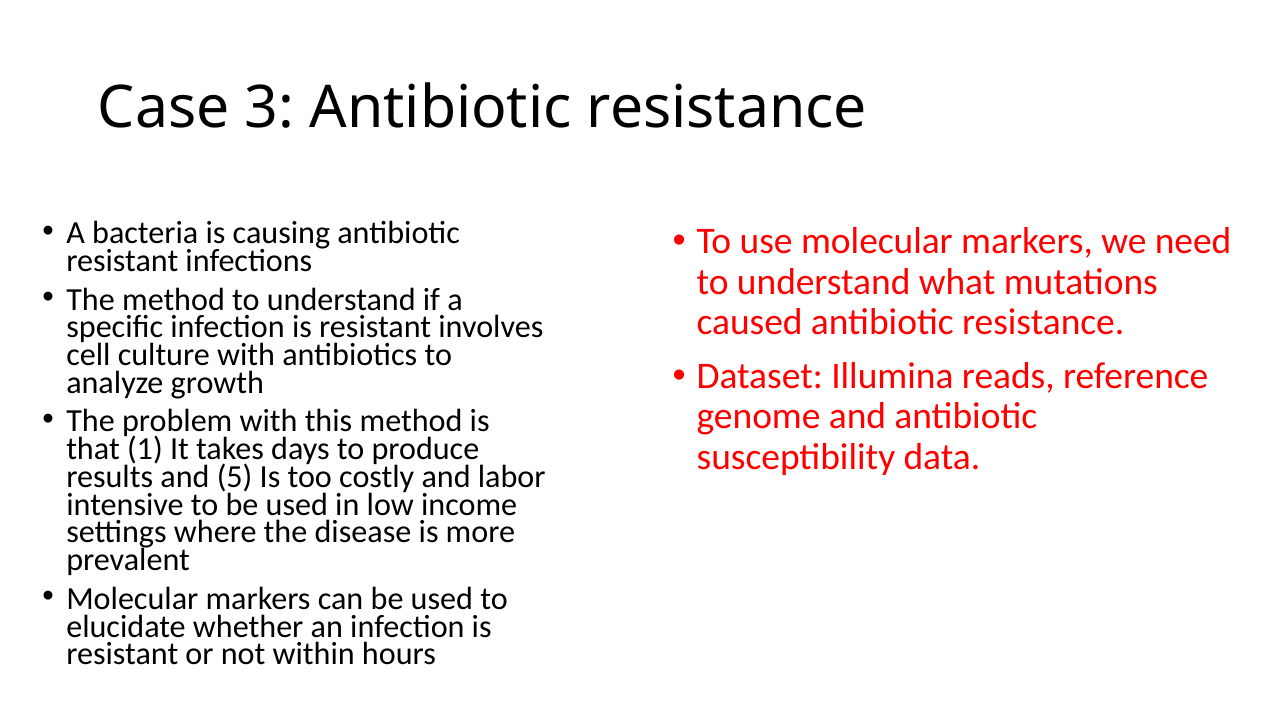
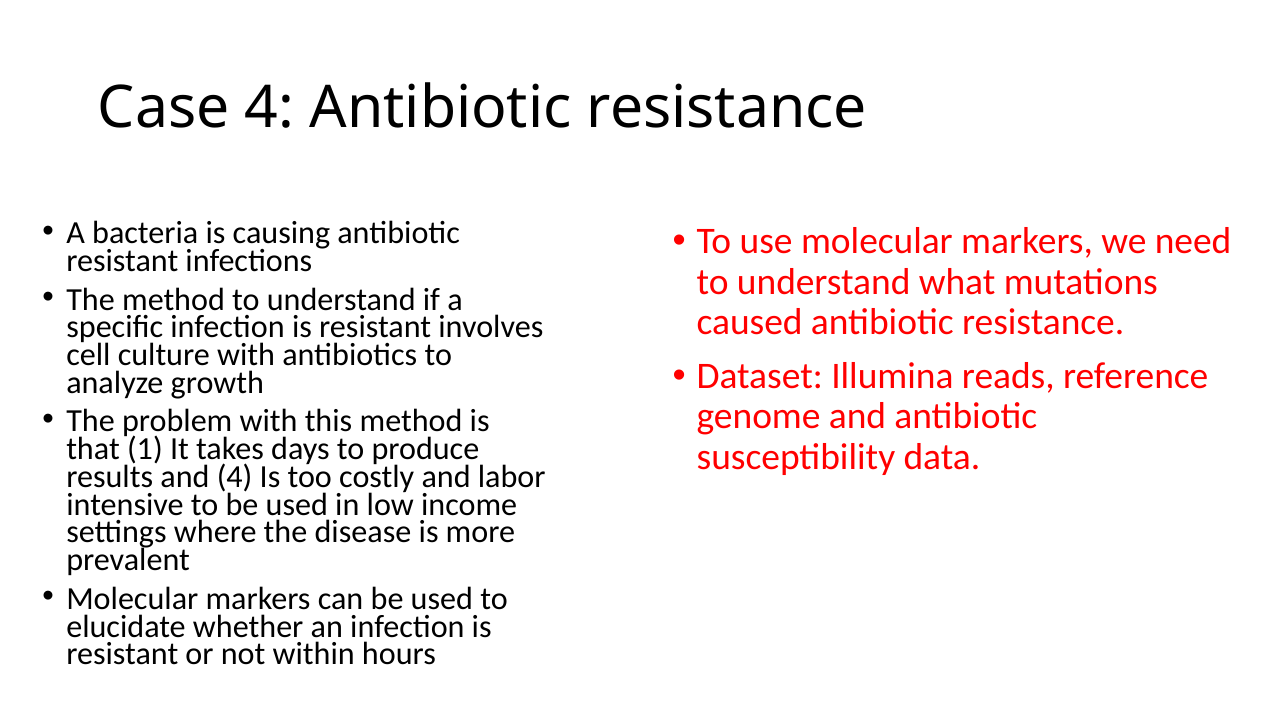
Case 3: 3 -> 4 (270, 108)
and 5: 5 -> 4 (235, 477)
